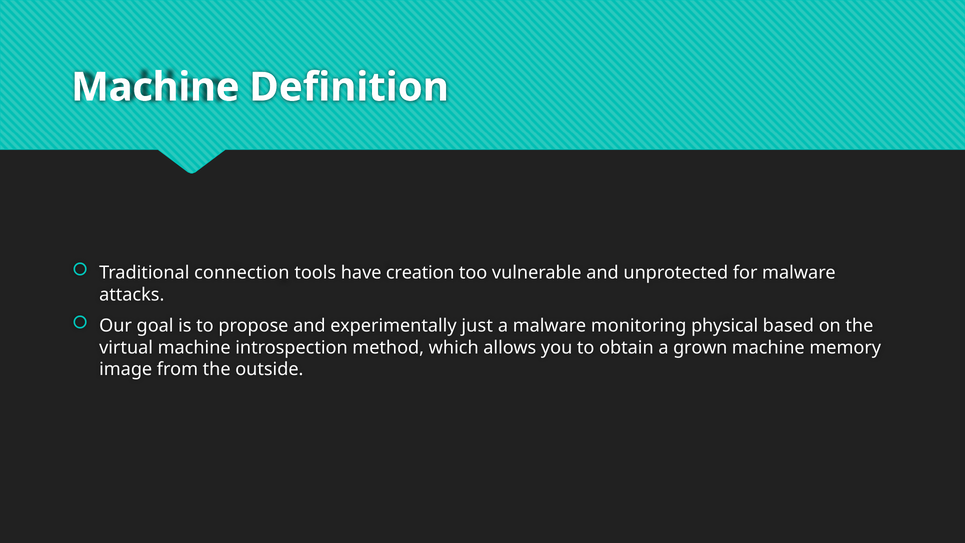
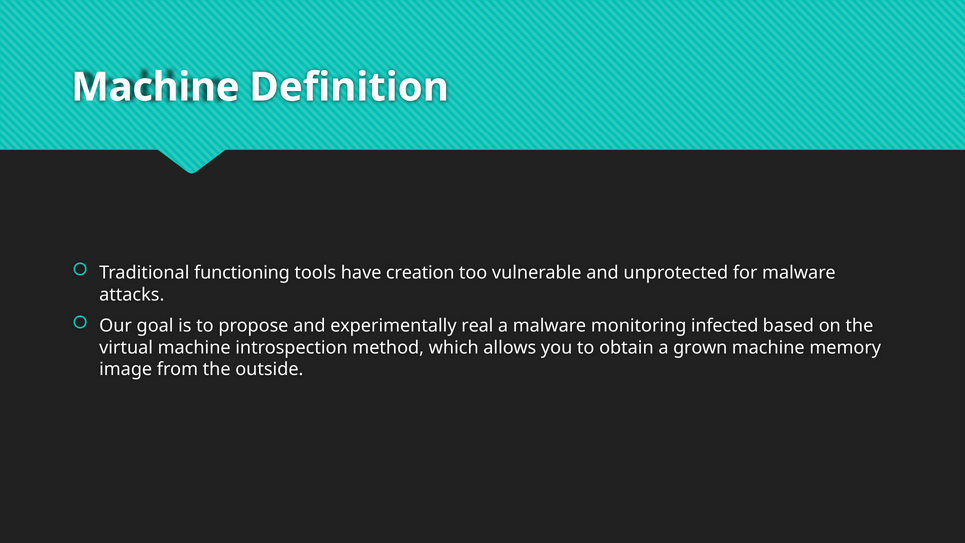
connection: connection -> functioning (242, 273)
just: just -> real (477, 326)
physical: physical -> infected (725, 326)
